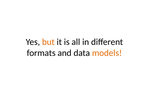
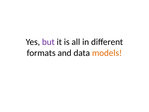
but colour: orange -> purple (48, 42)
